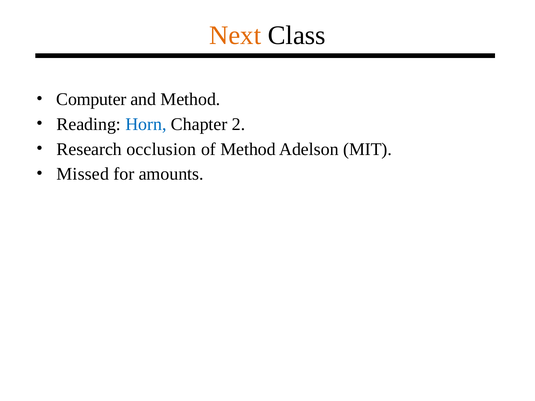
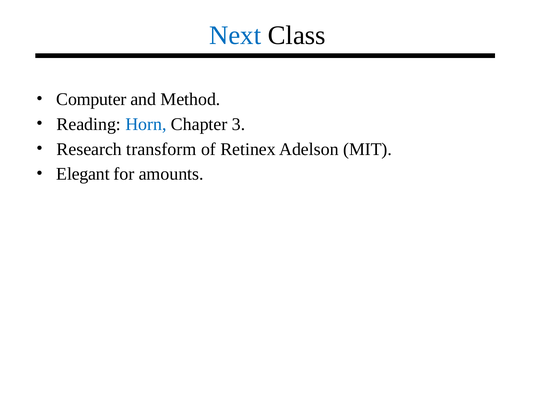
Next colour: orange -> blue (235, 35)
2: 2 -> 3 (239, 124)
occlusion: occlusion -> transform (161, 149)
of Method: Method -> Retinex (248, 149)
Missed: Missed -> Elegant (83, 174)
